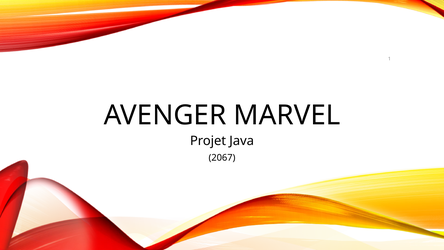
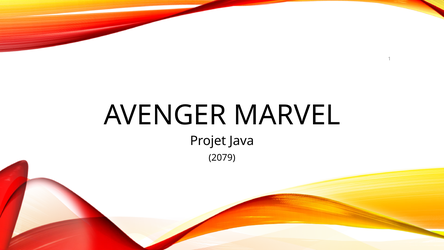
2067: 2067 -> 2079 (222, 157)
